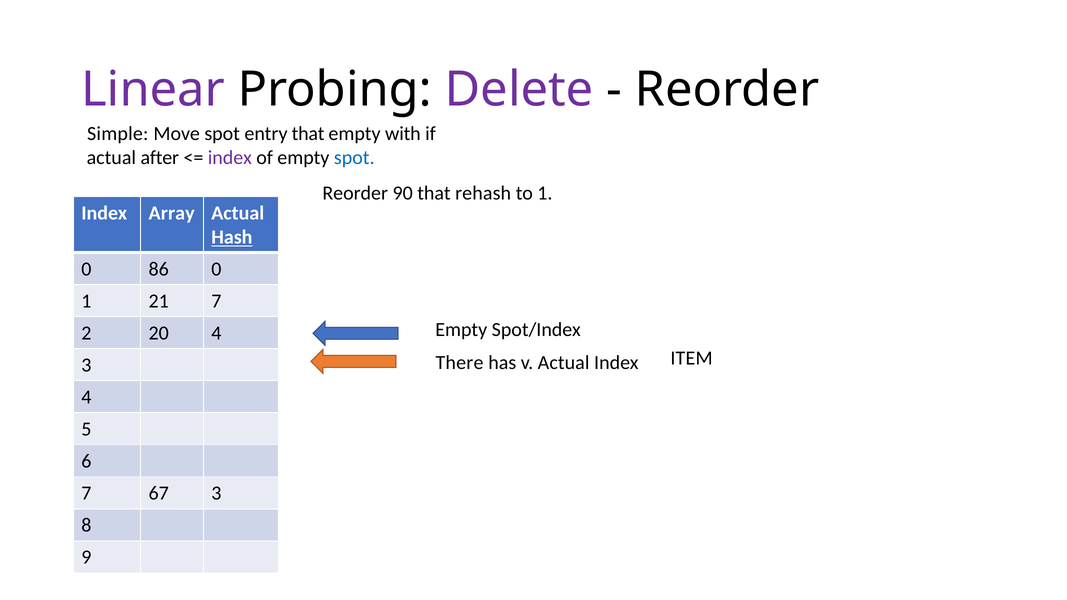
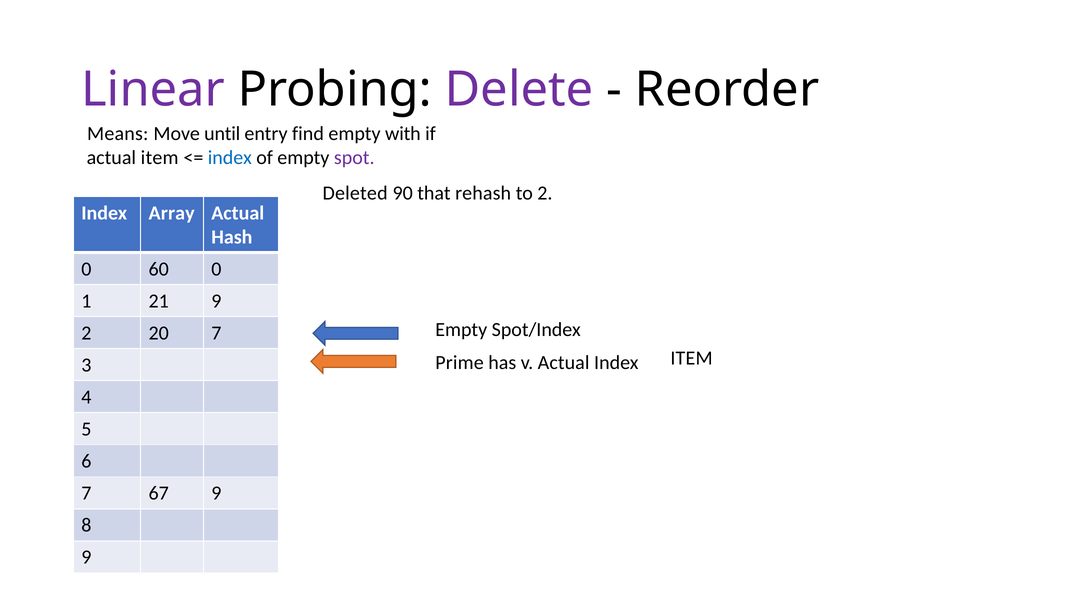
Simple: Simple -> Means (118, 134)
Move spot: spot -> until (222, 134)
entry that: that -> find (308, 134)
actual after: after -> item (160, 158)
index colour: purple -> blue (230, 158)
spot colour: blue -> purple (354, 158)
Reorder: Reorder -> Deleted (355, 193)
to 1: 1 -> 2 (545, 193)
Hash underline: present -> none (232, 237)
86: 86 -> 60 (159, 269)
21 7: 7 -> 9 (216, 301)
20 4: 4 -> 7 (216, 333)
There: There -> Prime (460, 363)
67 3: 3 -> 9 (216, 493)
